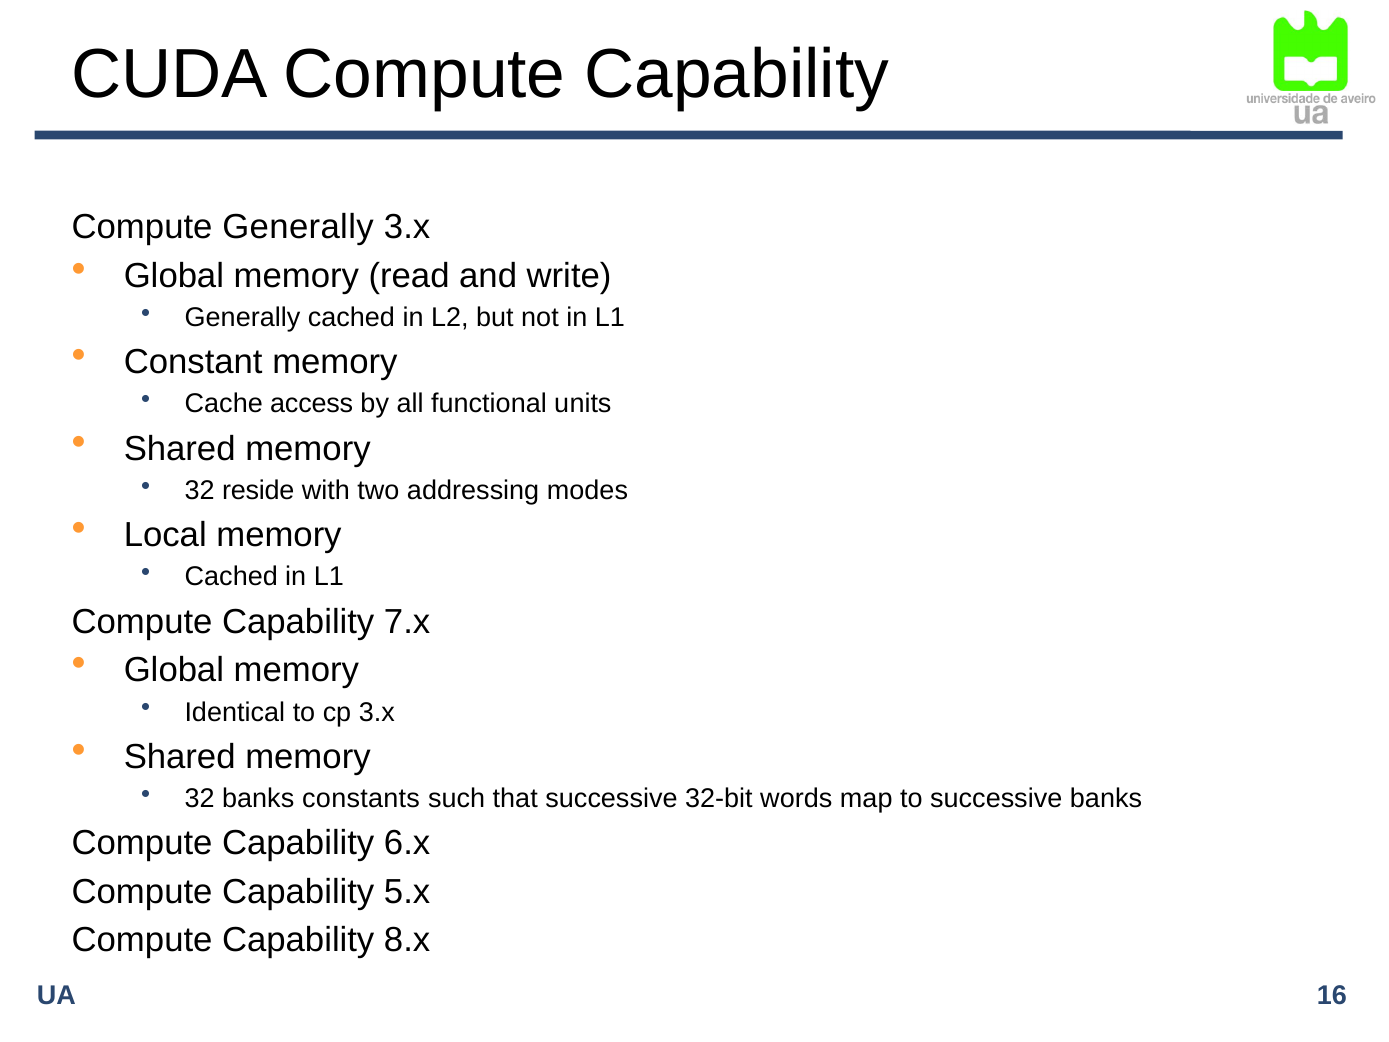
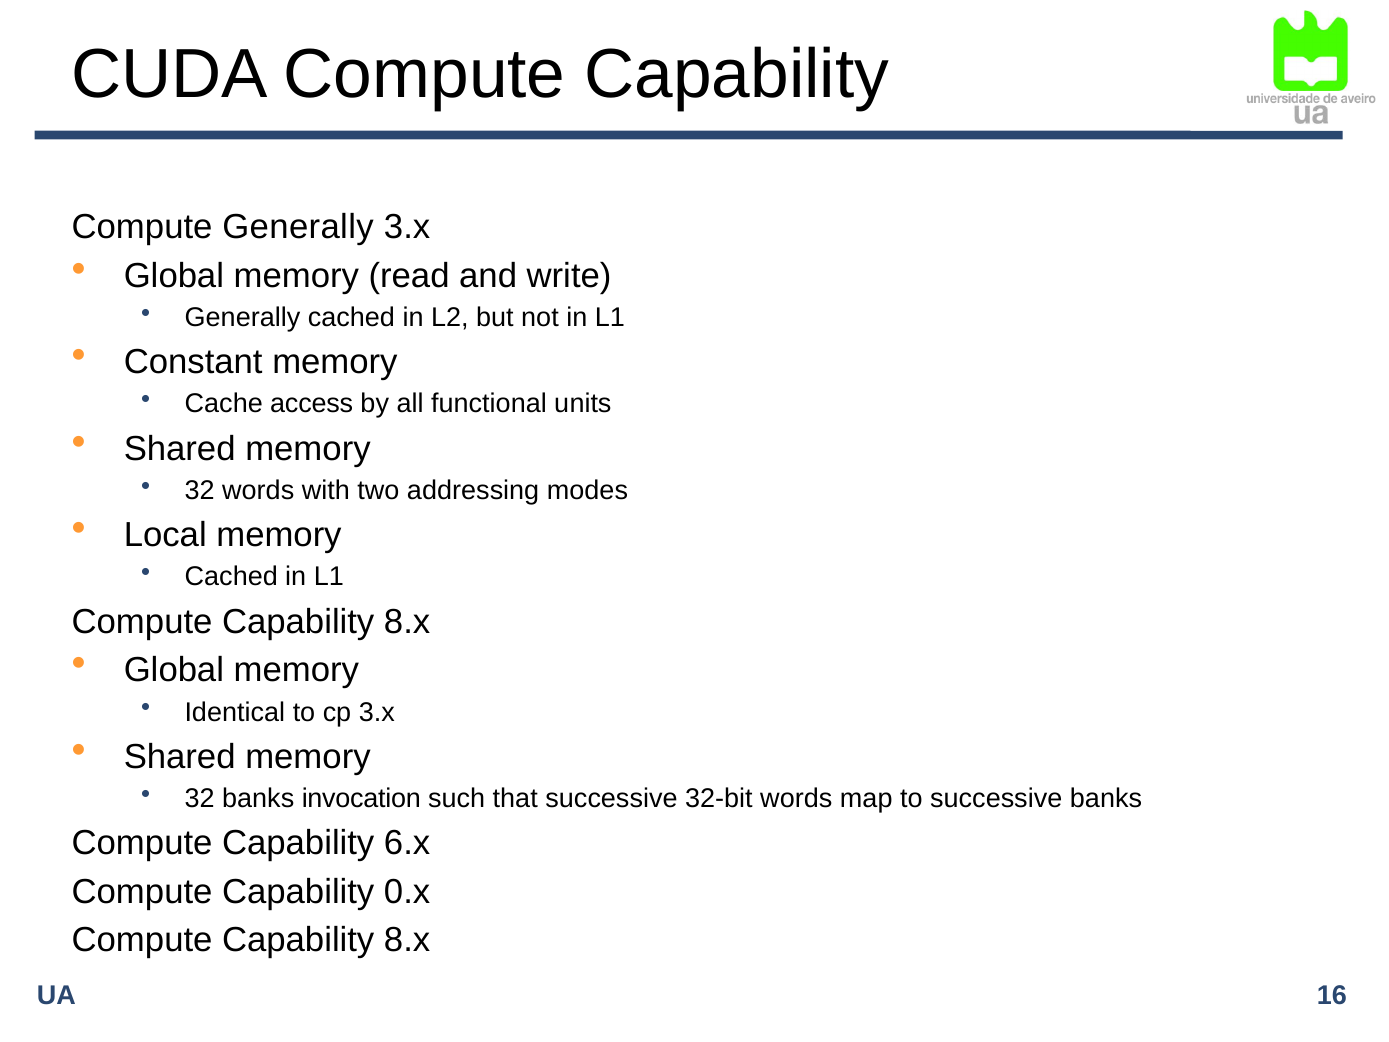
32 reside: reside -> words (258, 490)
7.x: 7.x -> 8.x (407, 621)
constants: constants -> invocation (361, 798)
5.x: 5.x -> 0.x (407, 892)
